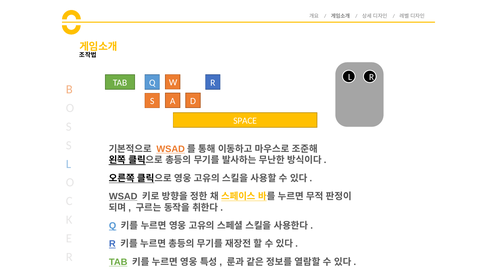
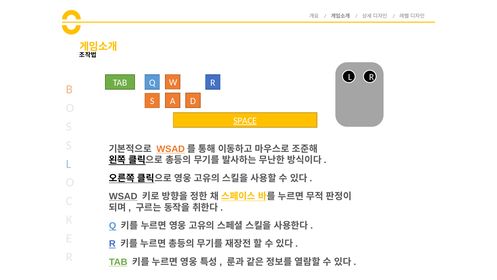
SPACE underline: none -> present (245, 121)
